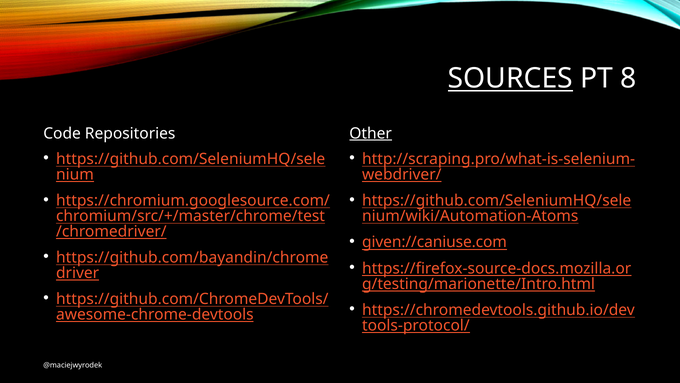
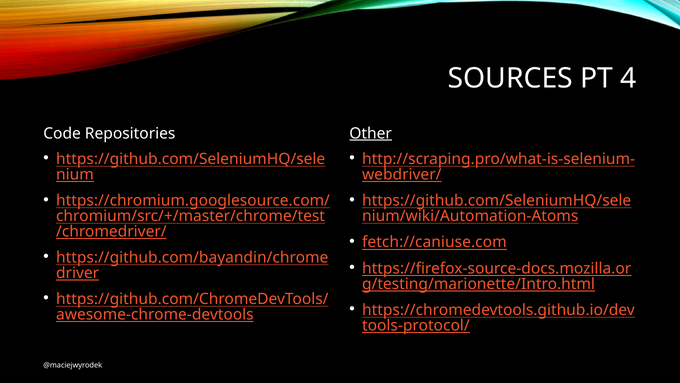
SOURCES underline: present -> none (510, 78)
8: 8 -> 4 (628, 78)
given://caniuse.com: given://caniuse.com -> fetch://caniuse.com (434, 242)
